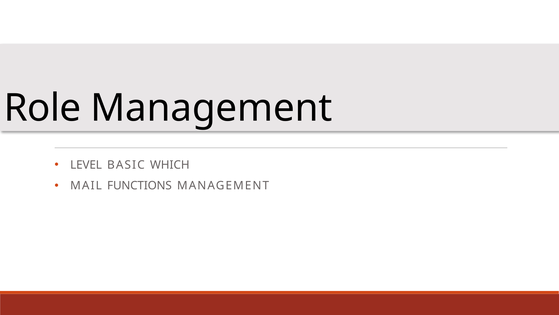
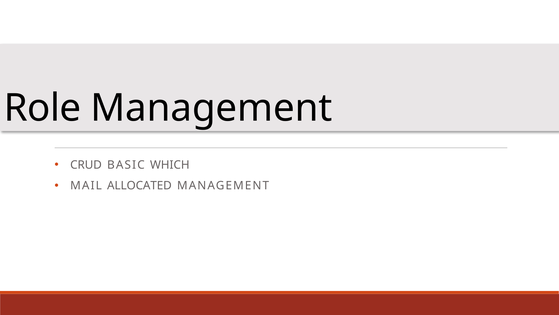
LEVEL: LEVEL -> CRUD (86, 165)
FUNCTIONS: FUNCTIONS -> ALLOCATED (139, 185)
